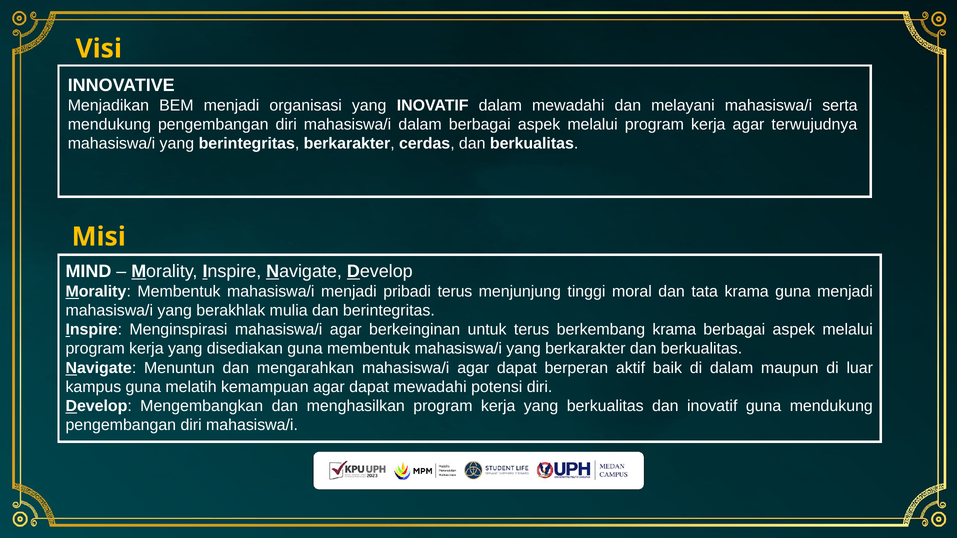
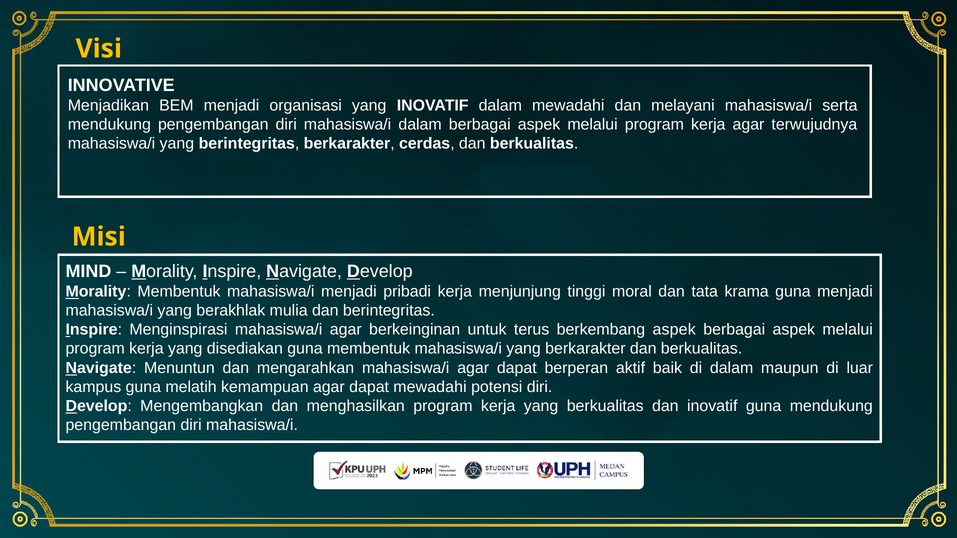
pribadi terus: terus -> kerja (455, 292)
berkembang krama: krama -> aspek (674, 330)
